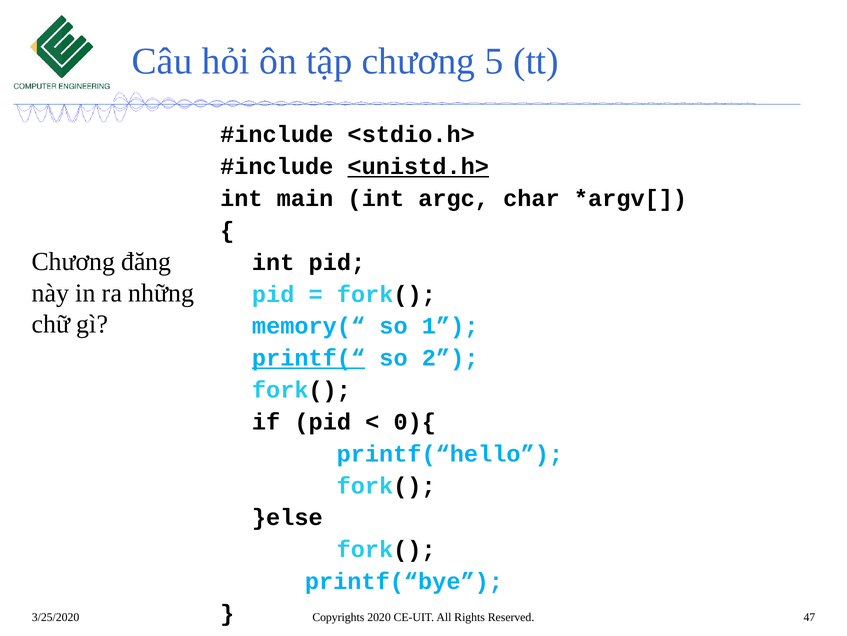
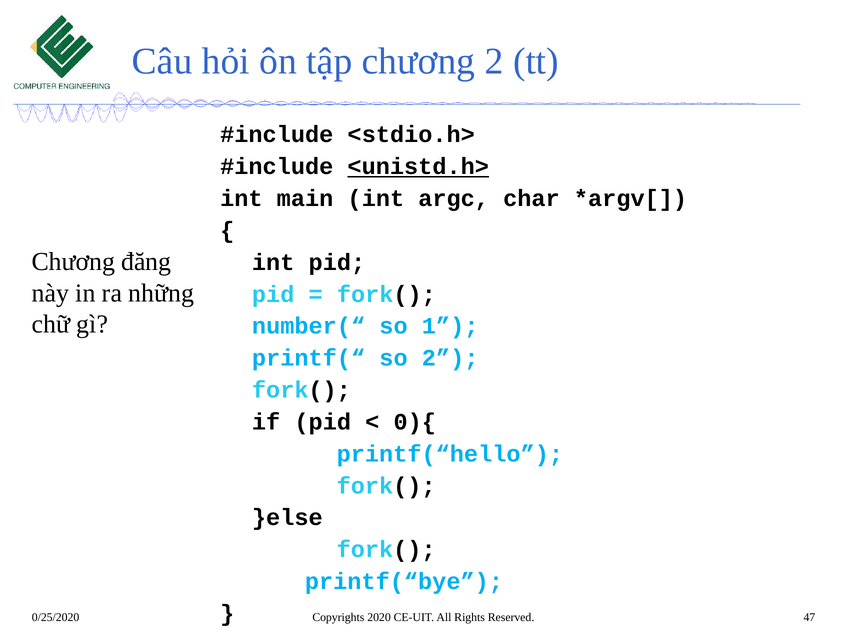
chương 5: 5 -> 2 (494, 61)
memory(“: memory(“ -> number(“ (309, 326)
printf(“ underline: present -> none (309, 358)
3/25/2020: 3/25/2020 -> 0/25/2020 (56, 617)
